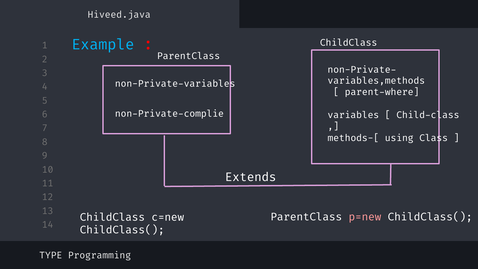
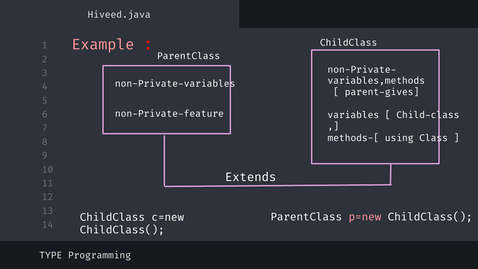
Example colour: light blue -> pink (103, 45)
parent-where: parent-where -> parent-gives (382, 92)
non-Private-complie: non-Private-complie -> non-Private-feature (169, 114)
